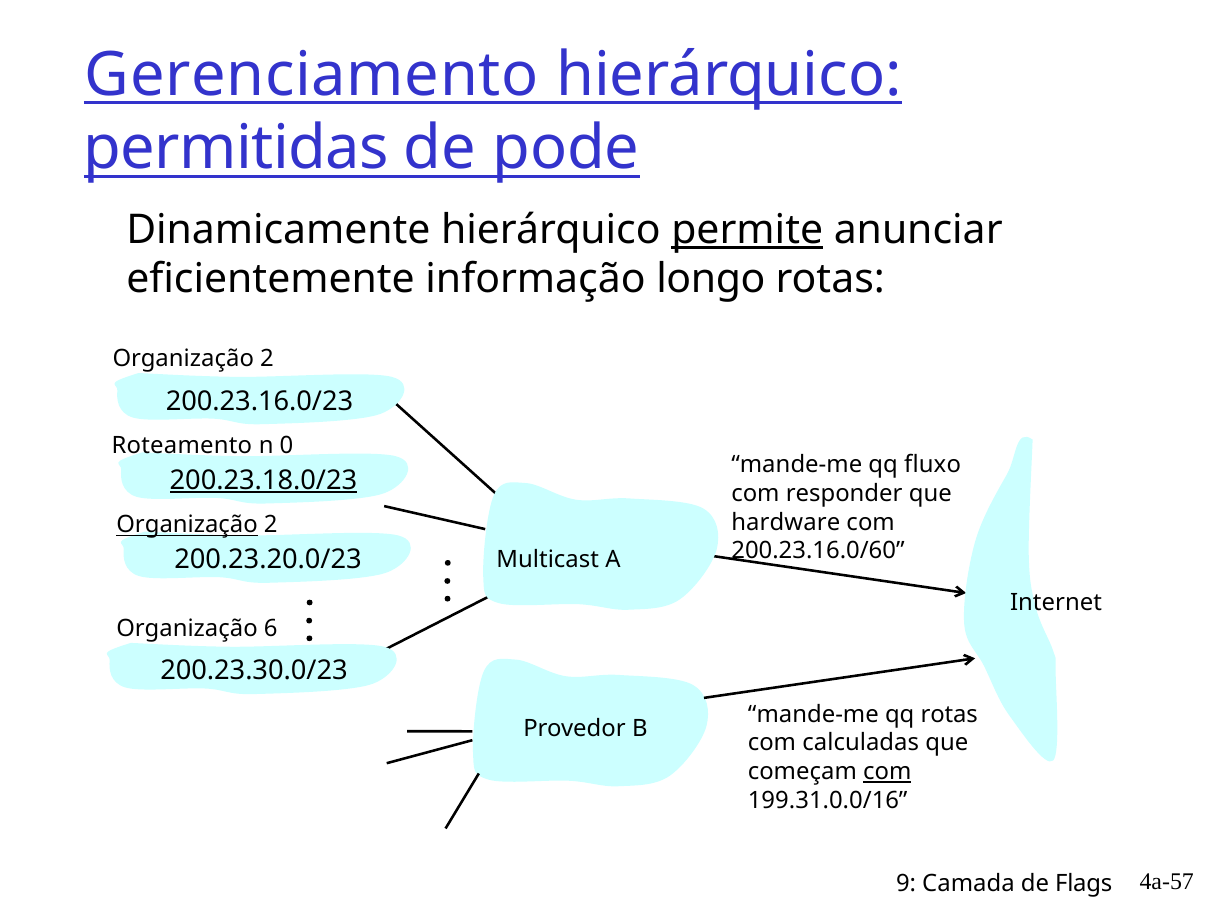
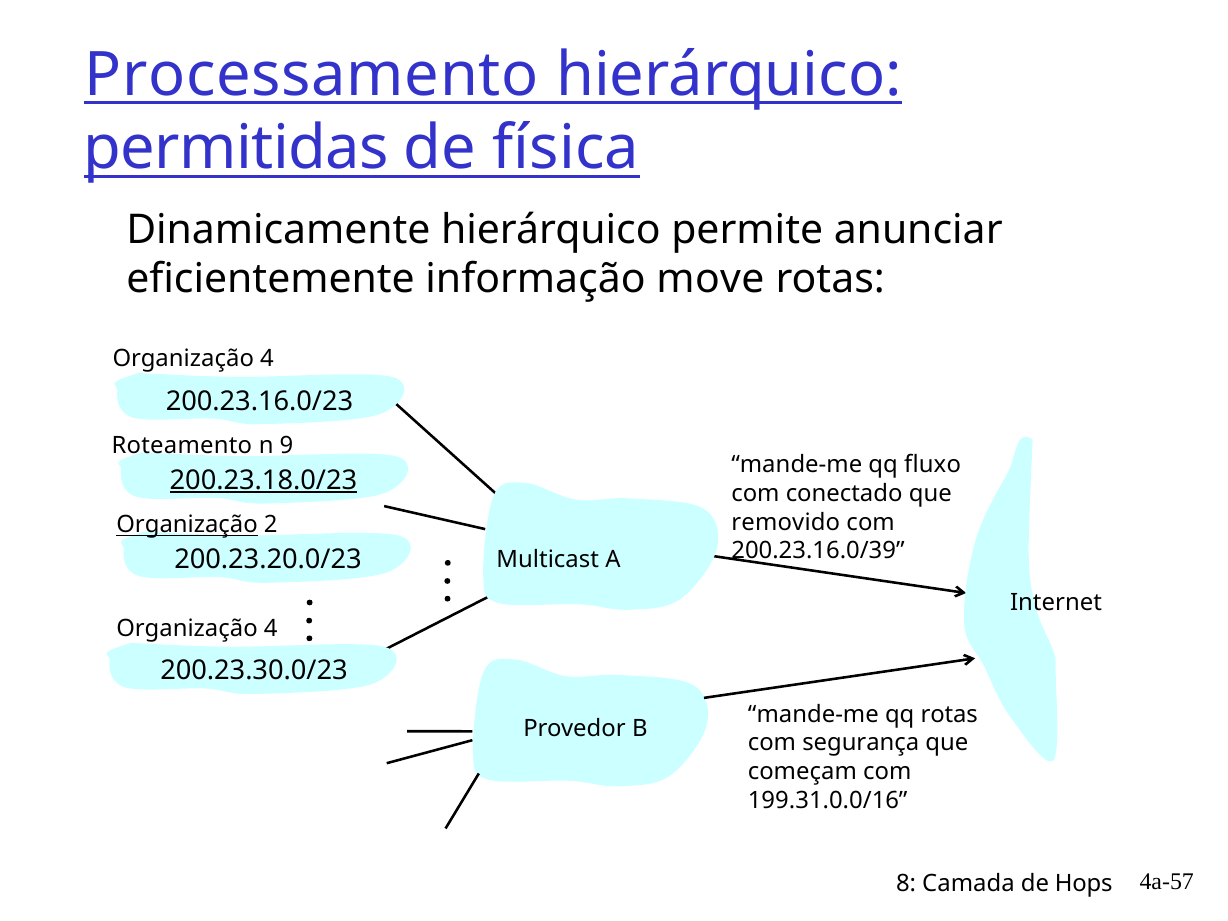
Gerenciamento: Gerenciamento -> Processamento (312, 75)
pode: pode -> física (566, 149)
permite underline: present -> none (747, 230)
longo: longo -> move (710, 279)
2: 2 -> 4 (267, 359)
0: 0 -> 9 (287, 446)
responder: responder -> conectado (844, 493)
hardware: hardware -> removido (786, 522)
200.23.16.0/60: 200.23.16.0/60 -> 200.23.16.0/39 (818, 551)
6: 6 -> 4 (271, 629)
calculadas: calculadas -> segurança (861, 743)
com underline: present -> none (887, 772)
9: 9 -> 8 (906, 883)
Flags: Flags -> Hops (1084, 883)
